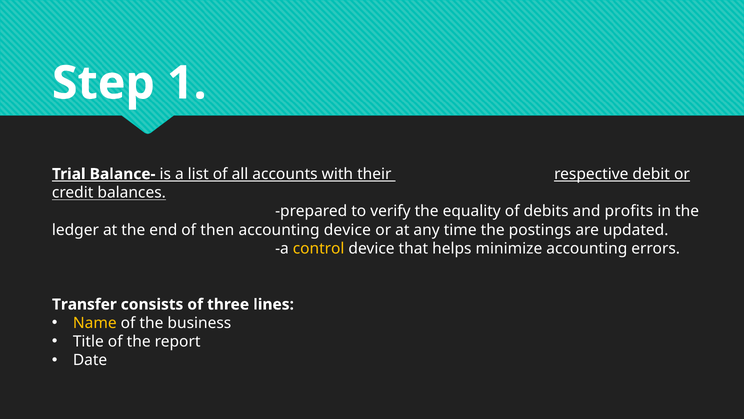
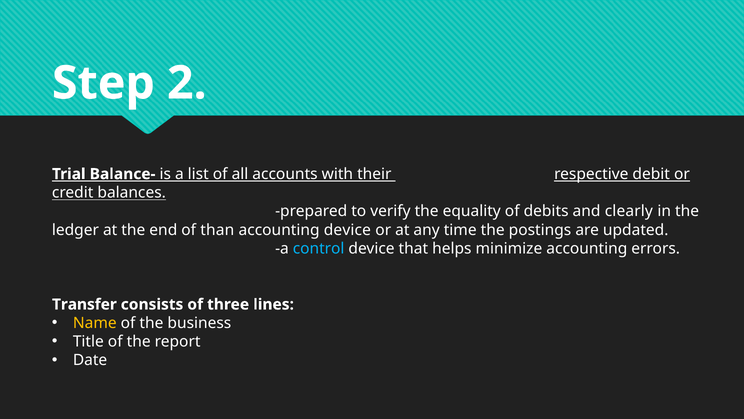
1: 1 -> 2 (187, 83)
profits: profits -> clearly (629, 211)
then: then -> than (217, 230)
control colour: yellow -> light blue (319, 248)
